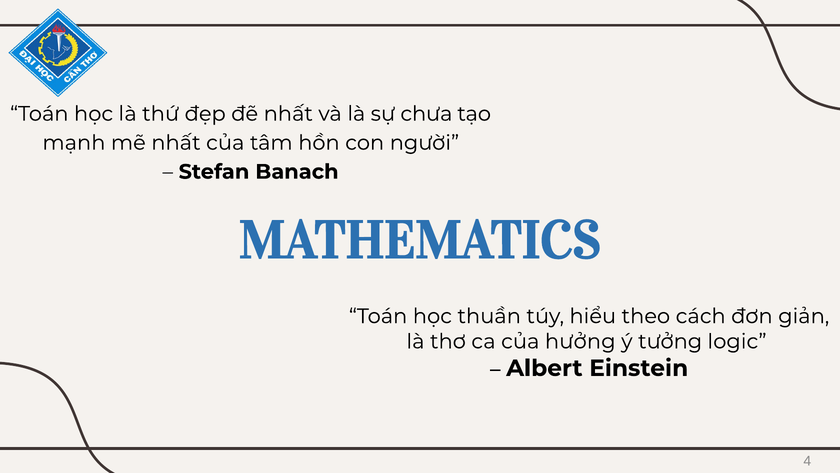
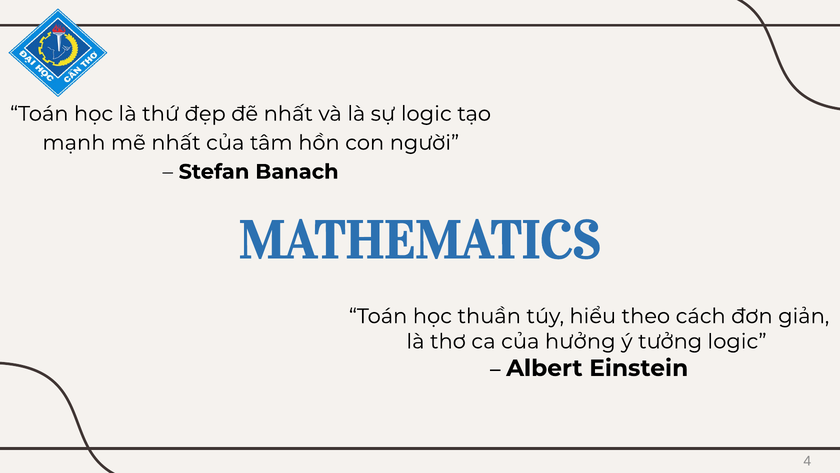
sự chưa: chưa -> logic (426, 114)
